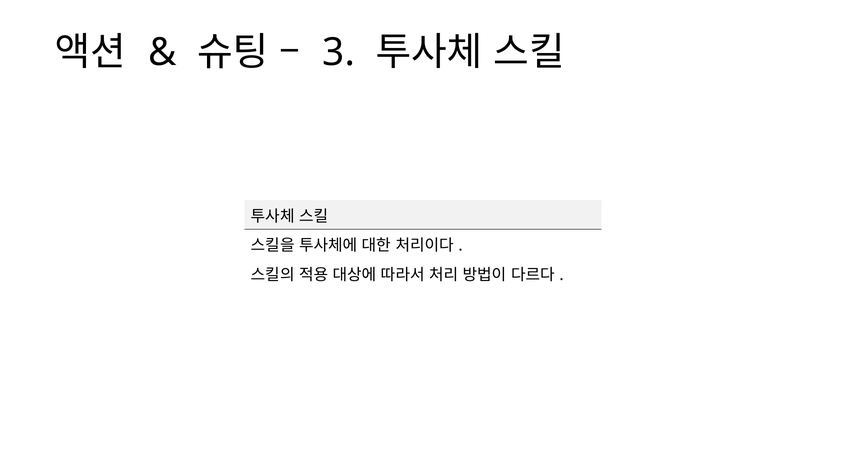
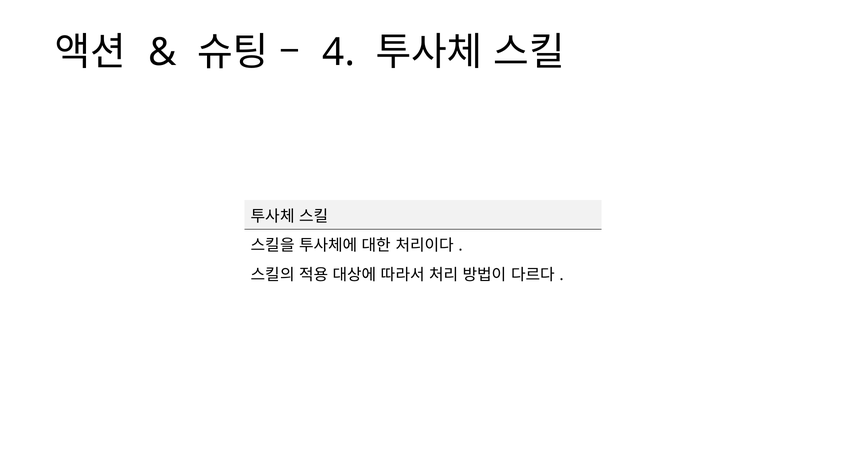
3: 3 -> 4 (339, 53)
